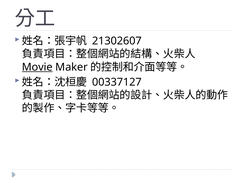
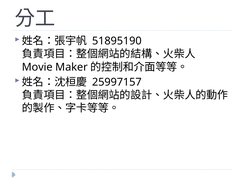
21302607: 21302607 -> 51895190 (117, 41)
Movie underline: present -> none (37, 67)
00337127: 00337127 -> 25997157 (117, 82)
